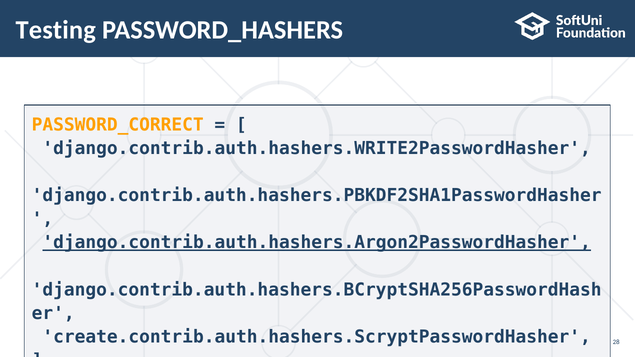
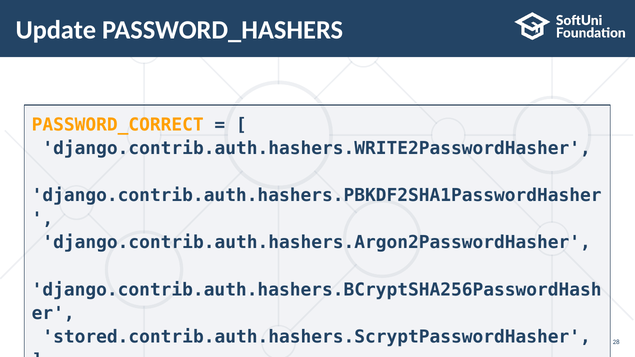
Testing: Testing -> Update (56, 30)
django.contrib.auth.hashers.Argon2PasswordHasher underline: present -> none (317, 243)
create.contrib.auth.hashers.ScryptPasswordHasher: create.contrib.auth.hashers.ScryptPasswordHasher -> stored.contrib.auth.hashers.ScryptPasswordHasher (317, 337)
